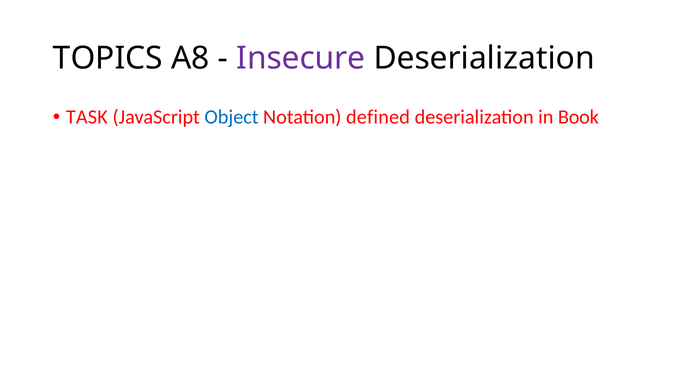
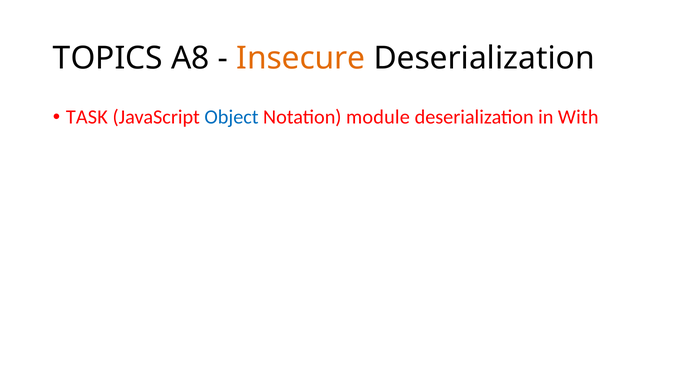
Insecure colour: purple -> orange (301, 58)
defined: defined -> module (378, 117)
Book: Book -> With (578, 117)
